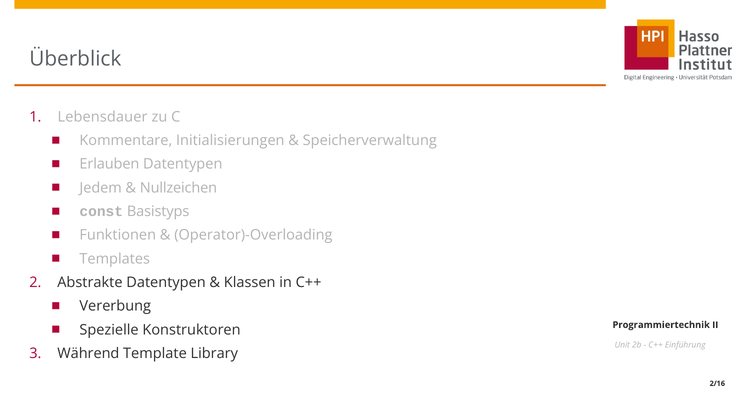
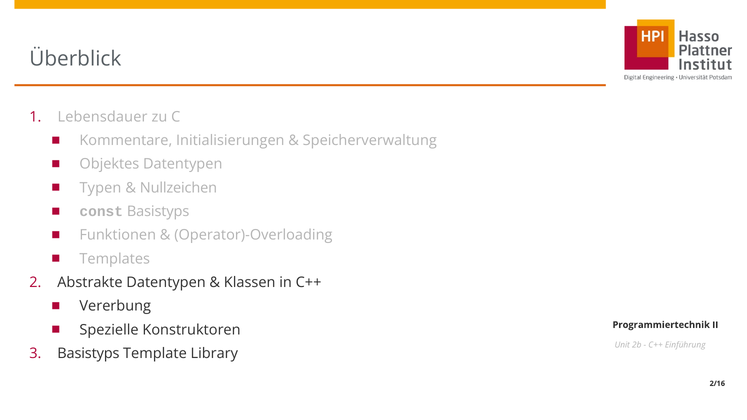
Erlauben: Erlauben -> Objektes (109, 164)
Jedem: Jedem -> Typen (100, 188)
Während: Während -> Basistyps (88, 354)
